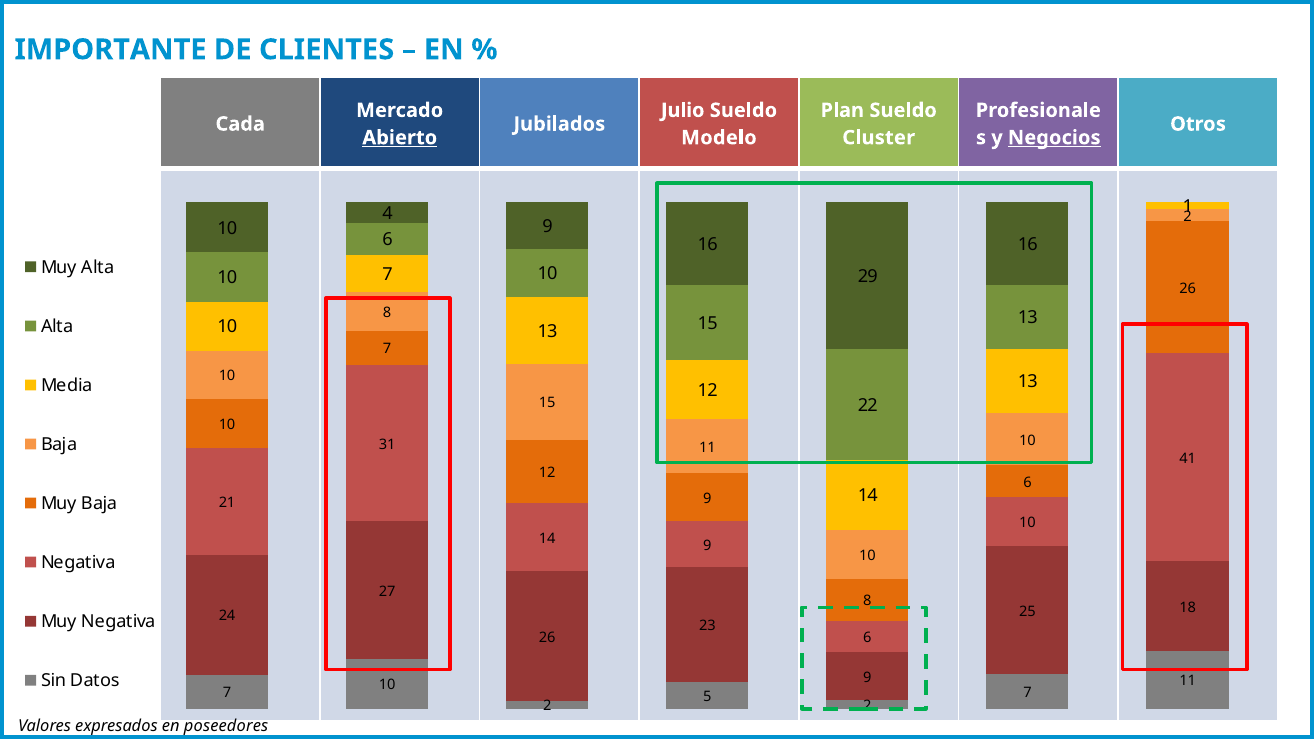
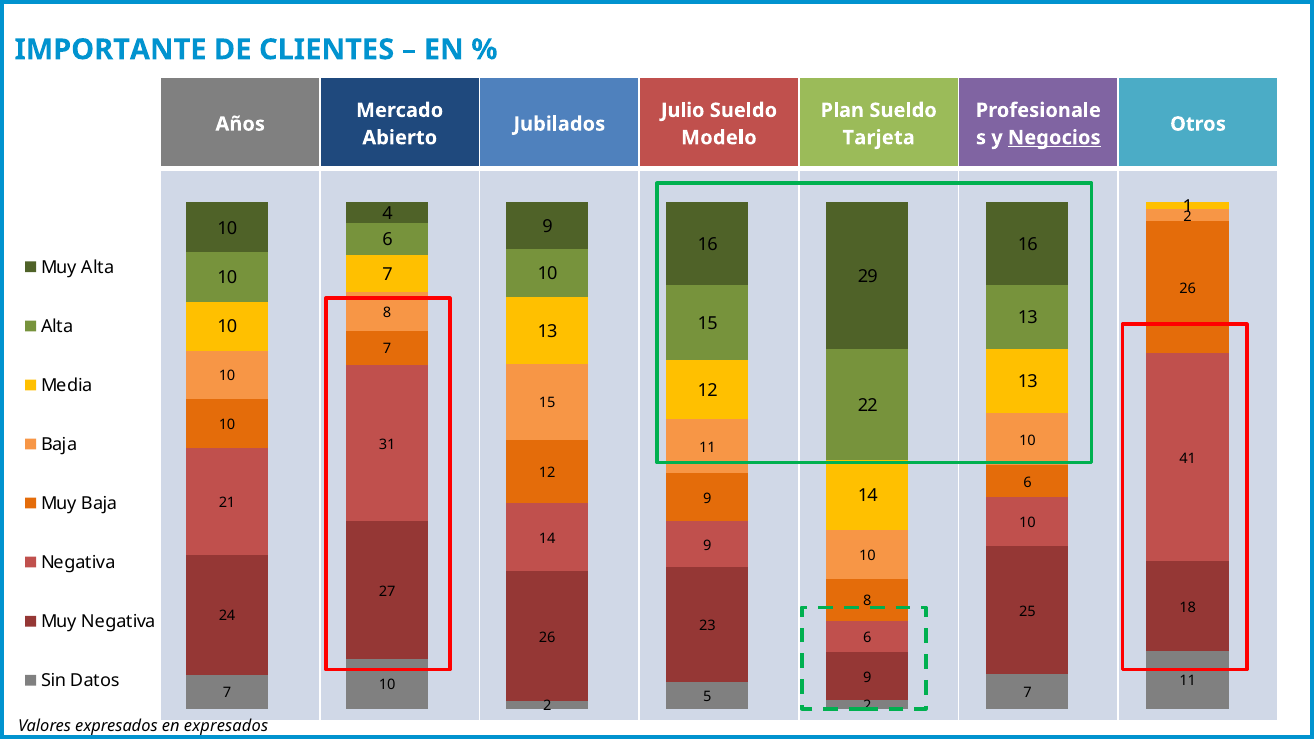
Cada: Cada -> Años (240, 124)
Abierto underline: present -> none (400, 138)
Cluster: Cluster -> Tarjeta (879, 138)
en poseedores: poseedores -> expresados (226, 726)
